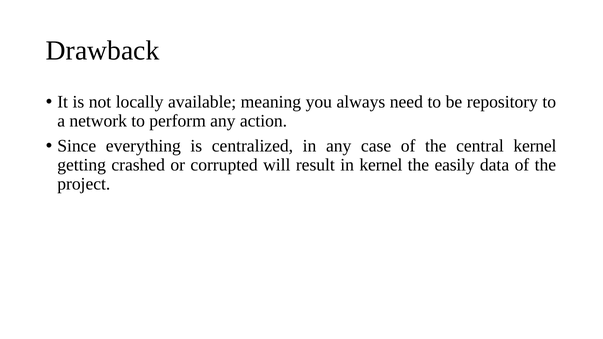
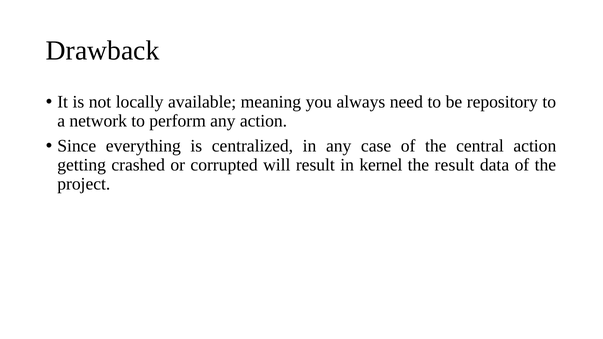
central kernel: kernel -> action (535, 146)
the easily: easily -> result (454, 165)
